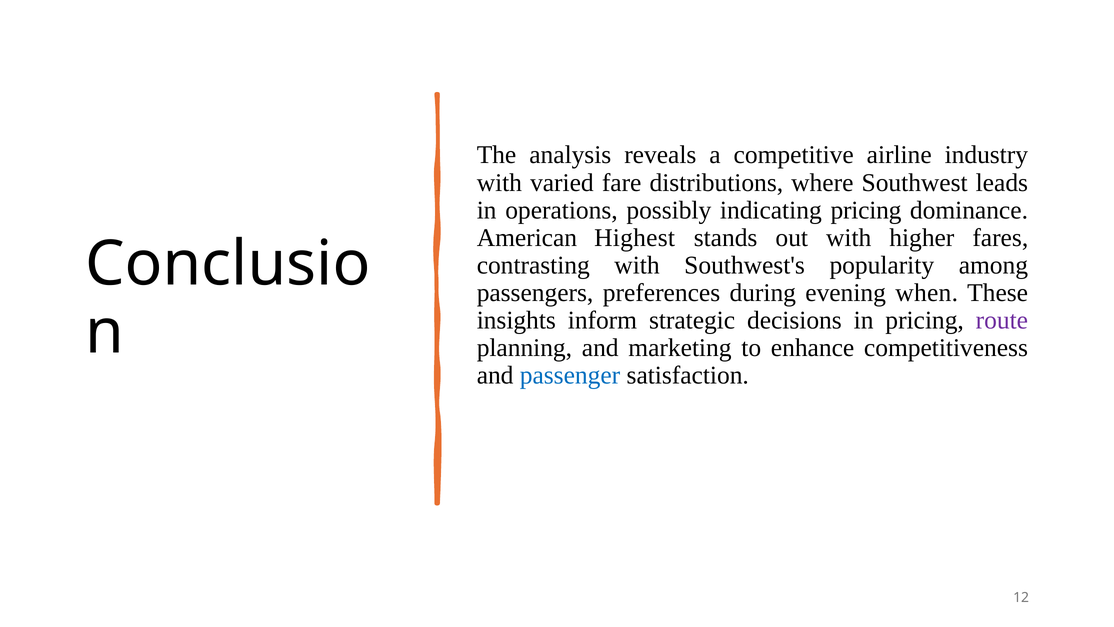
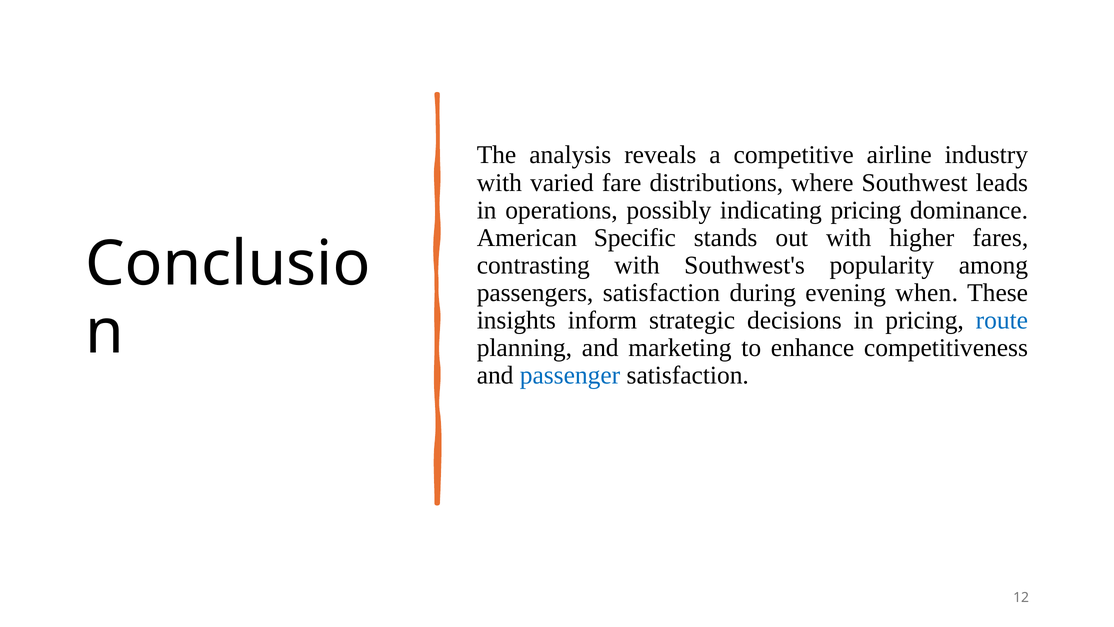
Highest: Highest -> Specific (635, 238)
passengers preferences: preferences -> satisfaction (661, 293)
route colour: purple -> blue (1002, 320)
